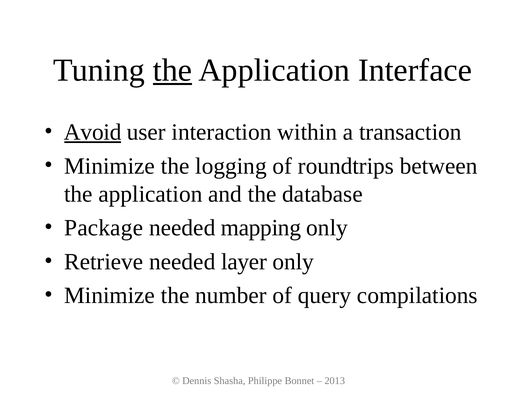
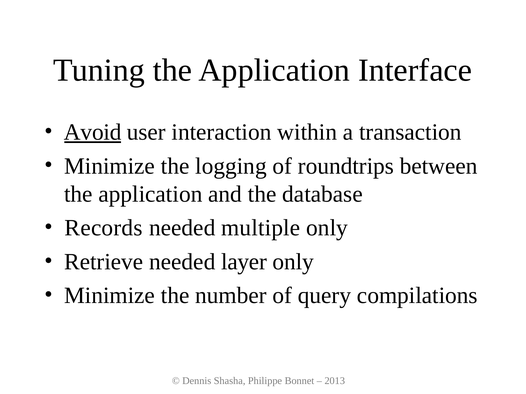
the underline: present -> none (172, 70)
Package: Package -> Records (104, 228)
mapping: mapping -> multiple (261, 228)
